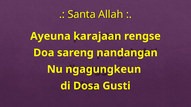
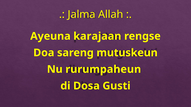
Santa: Santa -> Jalma (82, 14)
nandangan: nandangan -> mutuskeun (127, 53)
ngagungkeun: ngagungkeun -> rurumpaheun (103, 70)
